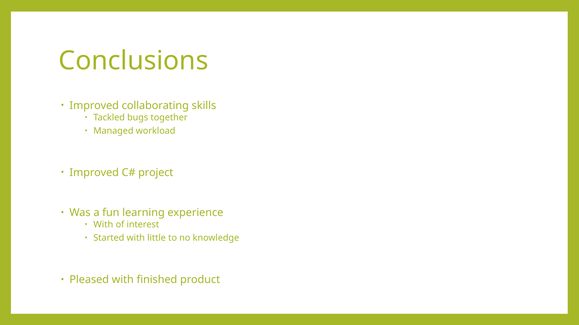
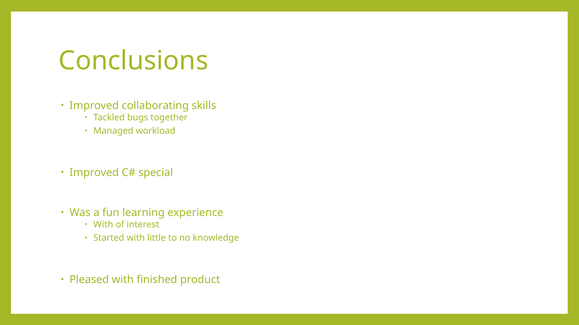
project: project -> special (156, 173)
